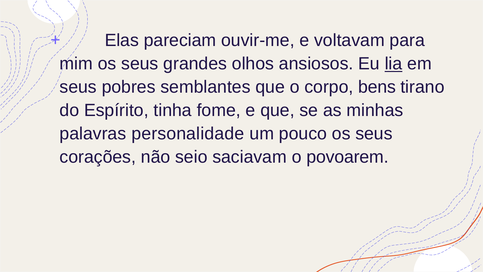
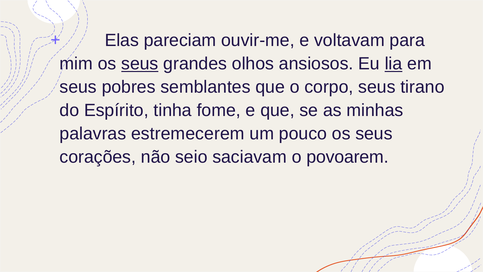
seus underline: none -> present (140, 64)
corpo bens: bens -> seus (377, 87)
personalidade: personalidade -> estremecerem (188, 133)
